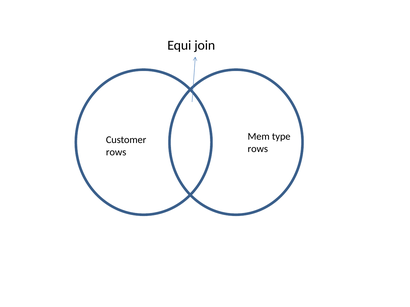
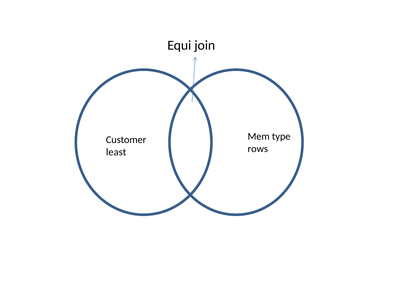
rows: rows -> least (116, 152)
